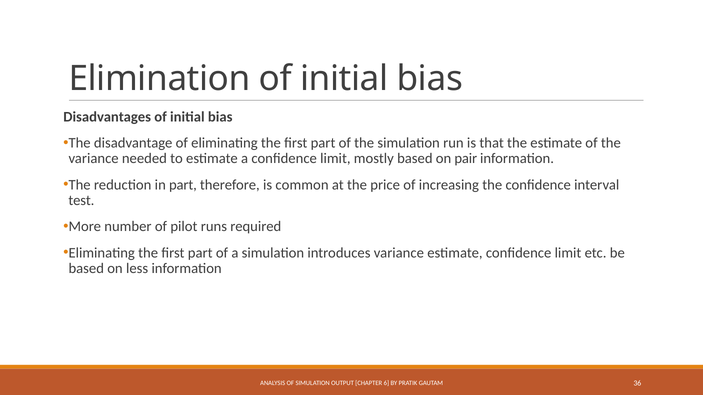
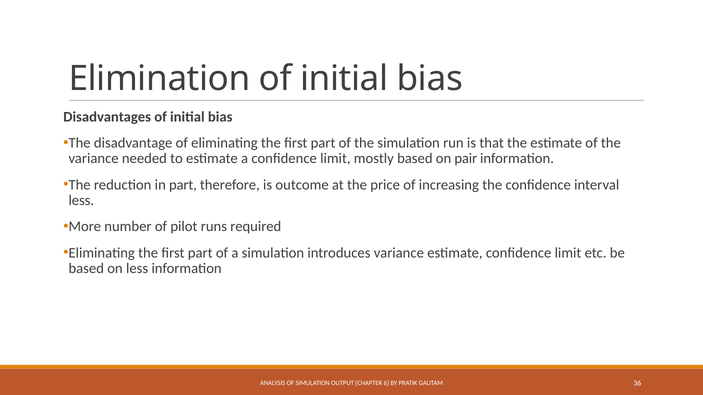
common: common -> outcome (302, 185)
test: test -> less (81, 201)
